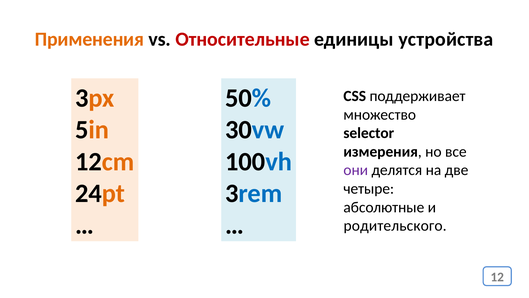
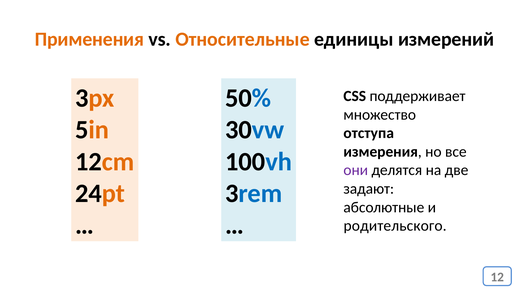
Относительные colour: red -> orange (243, 39)
устройства: устройства -> измерений (446, 39)
selector: selector -> отступа (369, 133)
четыре: четыре -> задают (369, 189)
